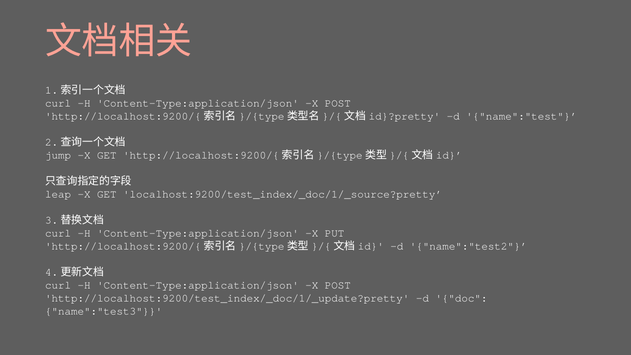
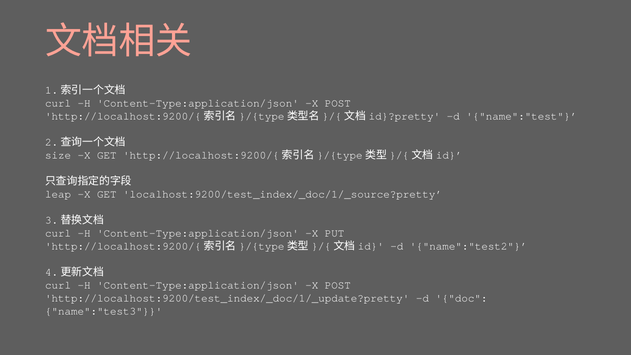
jump: jump -> size (58, 155)
